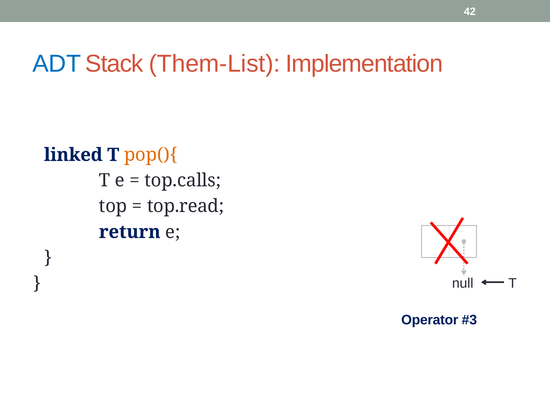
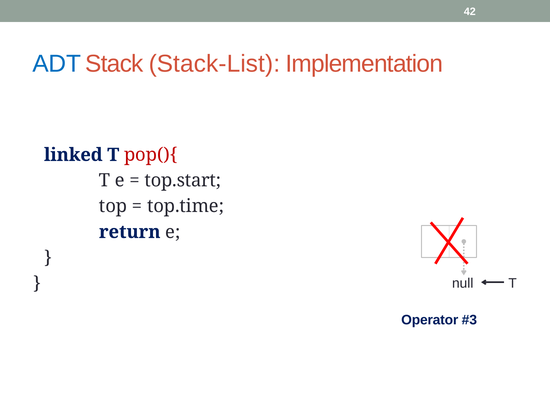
Them-List: Them-List -> Stack-List (214, 64)
pop(){ colour: orange -> red (151, 155)
top.calls: top.calls -> top.start (183, 180)
top.read: top.read -> top.time (185, 206)
